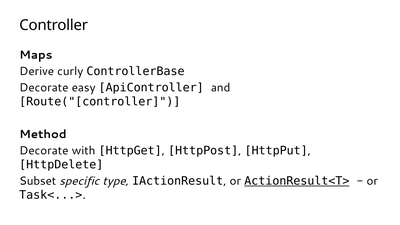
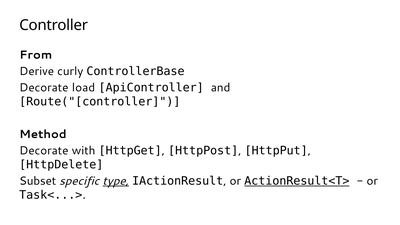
Maps: Maps -> From (36, 55)
easy: easy -> load (84, 88)
type underline: none -> present (116, 181)
